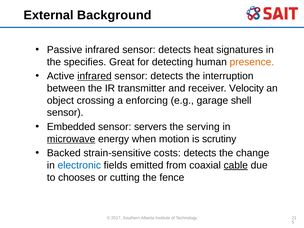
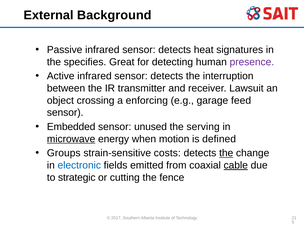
presence colour: orange -> purple (252, 62)
infrared underline: present -> none (94, 76)
Velocity: Velocity -> Lawsuit (246, 88)
shell: shell -> feed (241, 100)
servers: servers -> unused (151, 127)
scrutiny: scrutiny -> defined (219, 139)
Backed: Backed -> Groups (64, 153)
the underline: none -> present (226, 153)
chooses: chooses -> strategic (77, 177)
